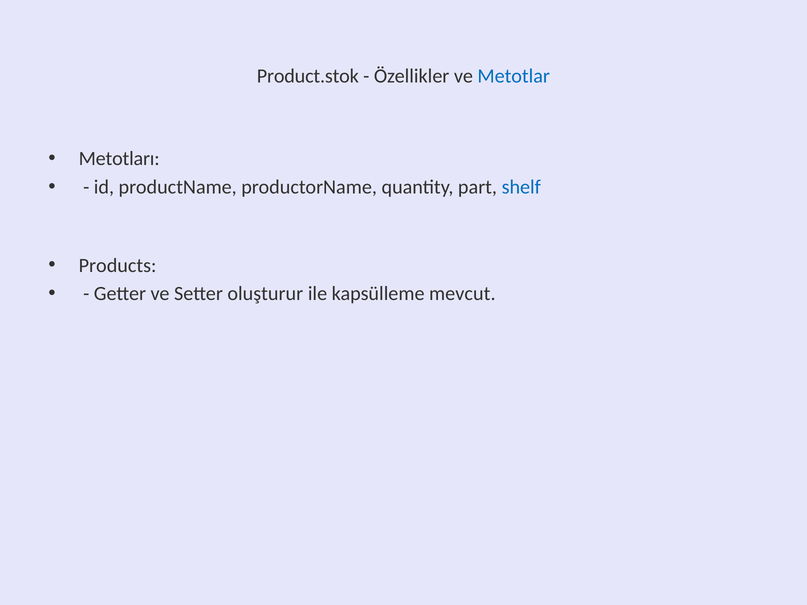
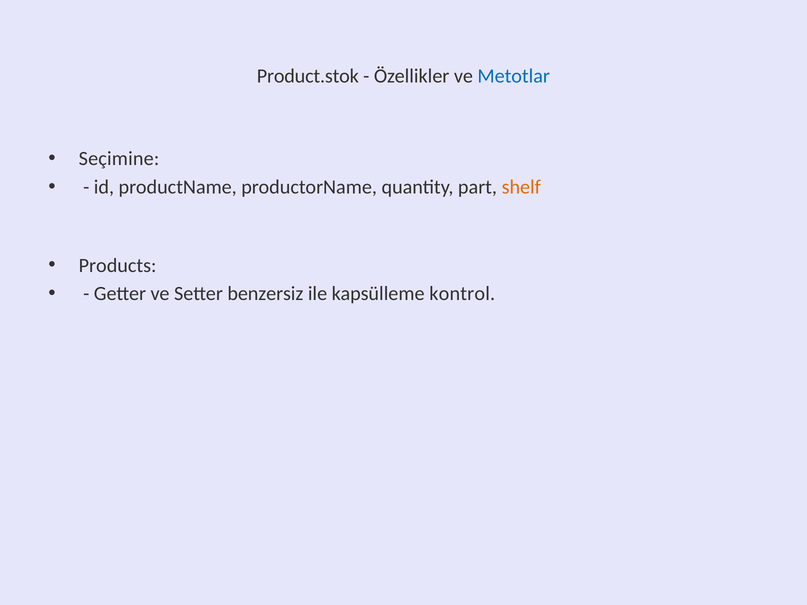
Metotları: Metotları -> Seçimine (119, 159)
shelf colour: blue -> orange (521, 187)
oluşturur: oluşturur -> benzersiz (265, 294)
mevcut: mevcut -> kontrol (462, 294)
